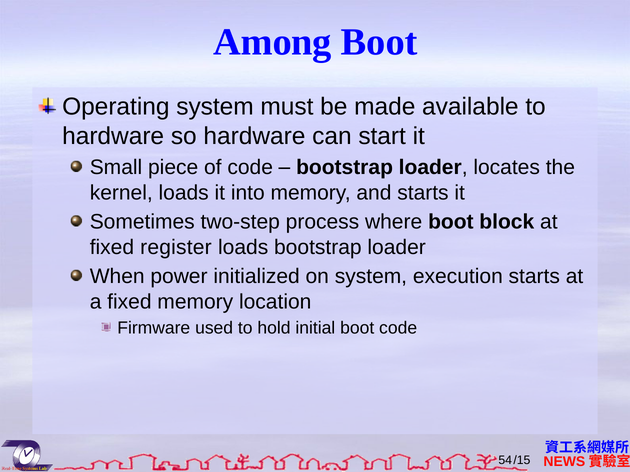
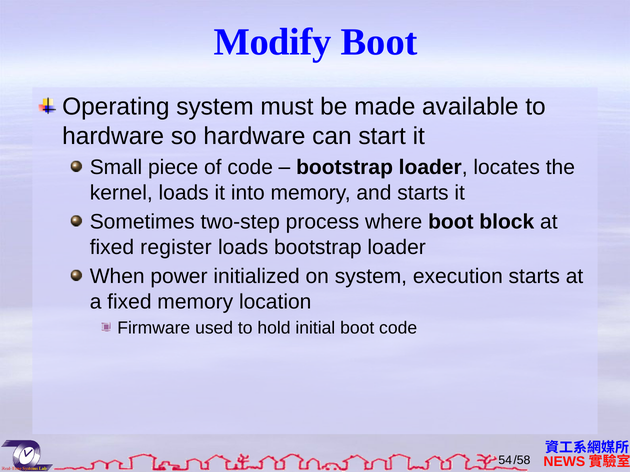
Among: Among -> Modify (273, 42)
/15: /15 -> /58 (522, 461)
